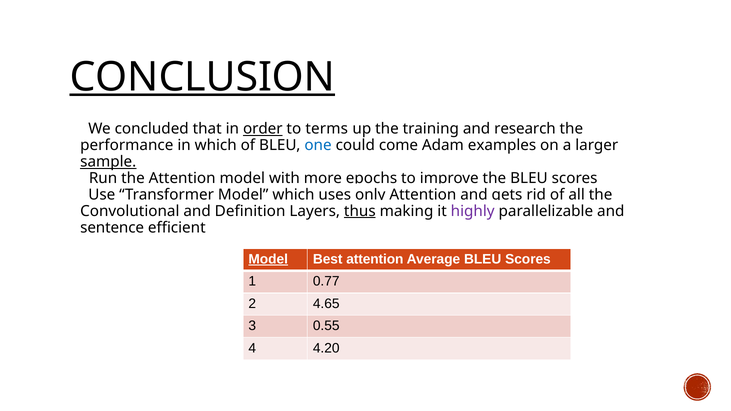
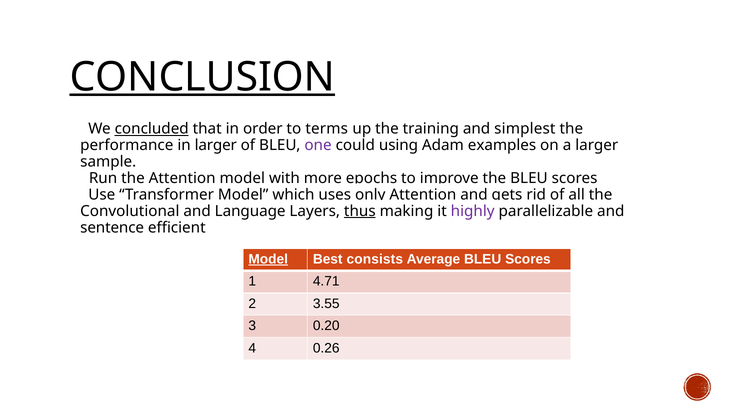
concluded underline: none -> present (152, 129)
order underline: present -> none (263, 129)
research: research -> simplest (525, 129)
in which: which -> larger (216, 145)
one colour: blue -> purple (318, 145)
come: come -> using (398, 145)
sample underline: present -> none (108, 162)
Definition: Definition -> Language (250, 211)
Best attention: attention -> consists (375, 259)
0.77: 0.77 -> 4.71 (326, 282)
4.65: 4.65 -> 3.55 (326, 304)
0.55: 0.55 -> 0.20 (326, 326)
4.20: 4.20 -> 0.26 (326, 348)
